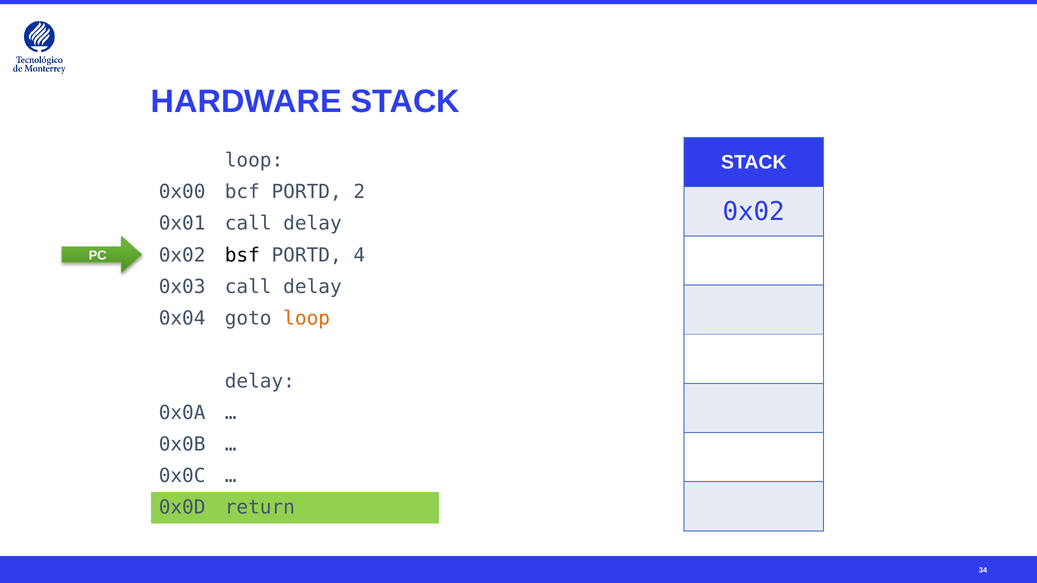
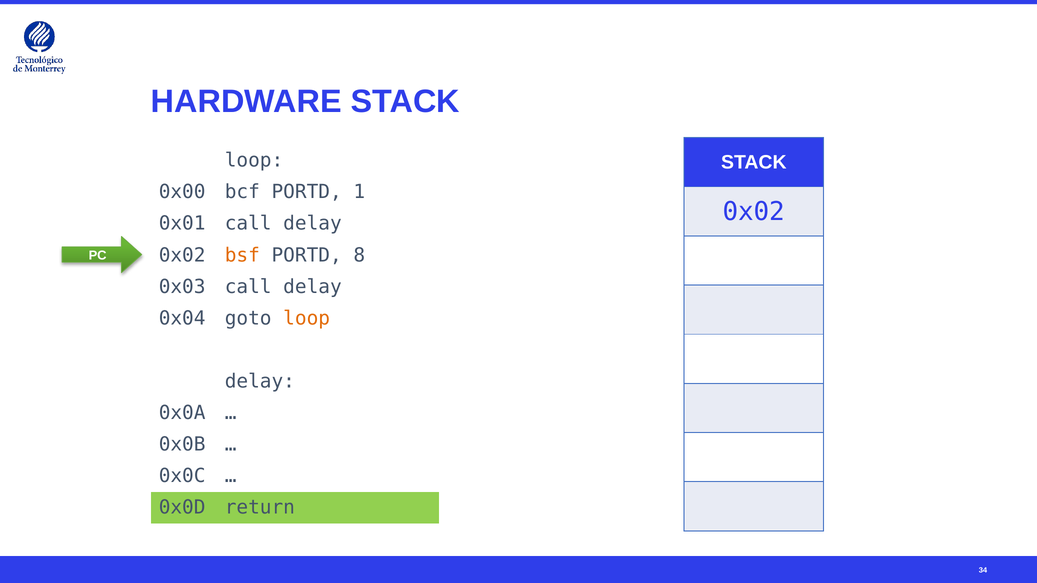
2: 2 -> 1 (359, 192)
bsf colour: black -> orange (242, 255)
4: 4 -> 8 (359, 255)
